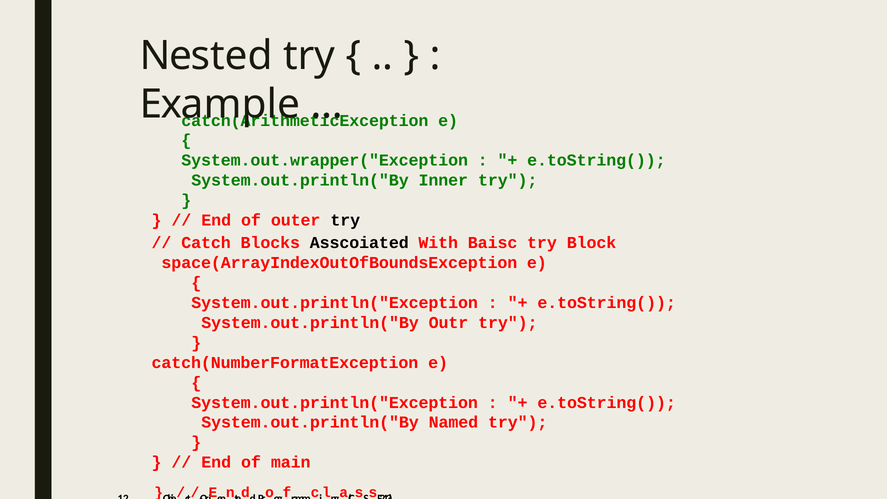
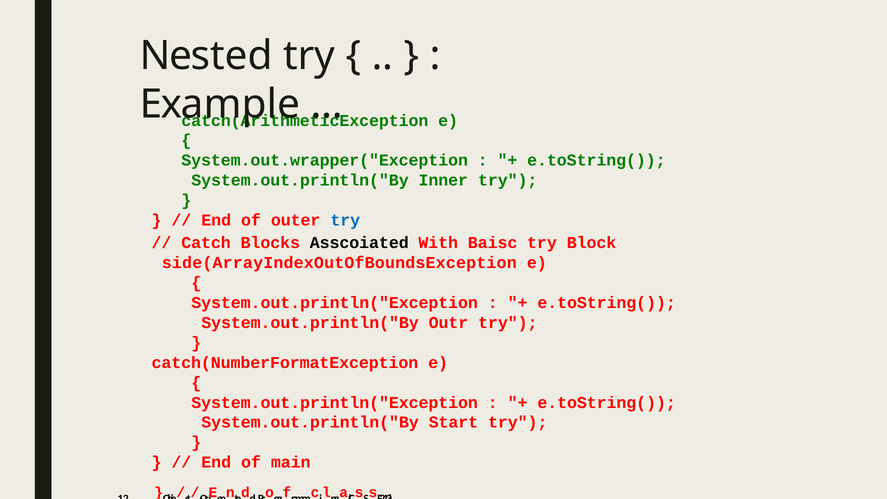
try colour: black -> blue (345, 220)
space(ArrayIndexOutOfBoundsException: space(ArrayIndexOutOfBoundsException -> side(ArrayIndexOutOfBoundsException (339, 263)
Named: Named -> Start (453, 422)
